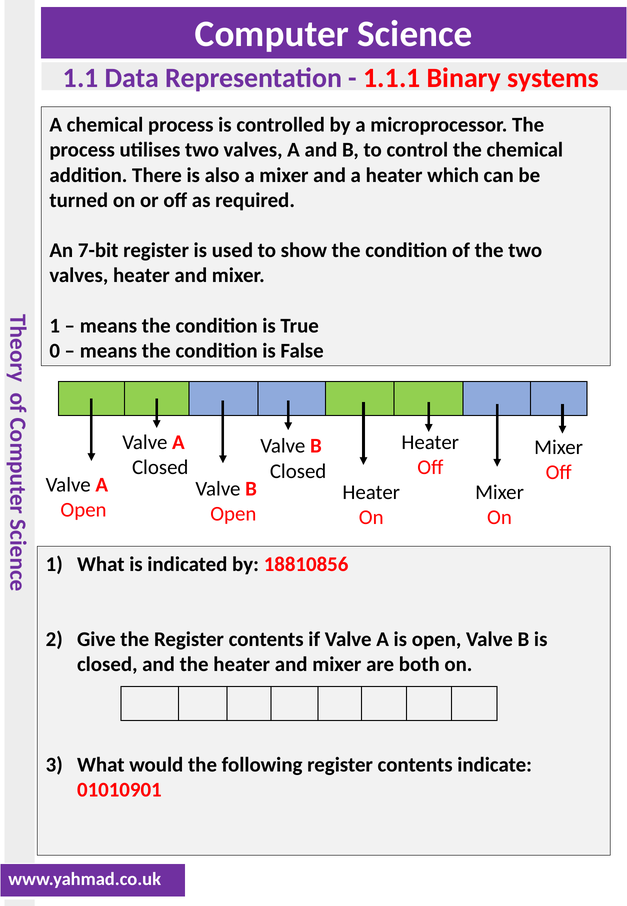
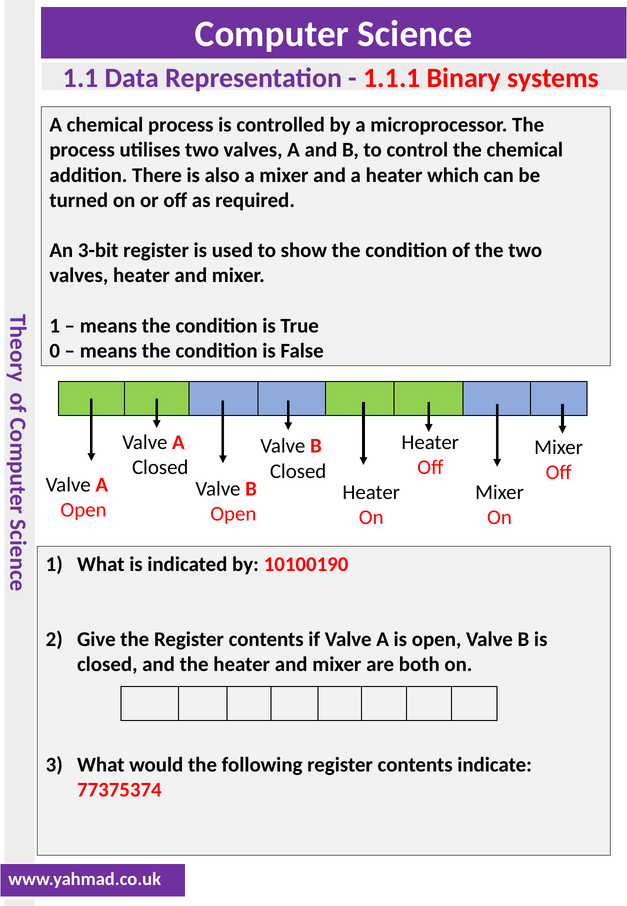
7-bit: 7-bit -> 3-bit (98, 250)
18810856: 18810856 -> 10100190 (306, 564)
01010901: 01010901 -> 77375374 (119, 790)
